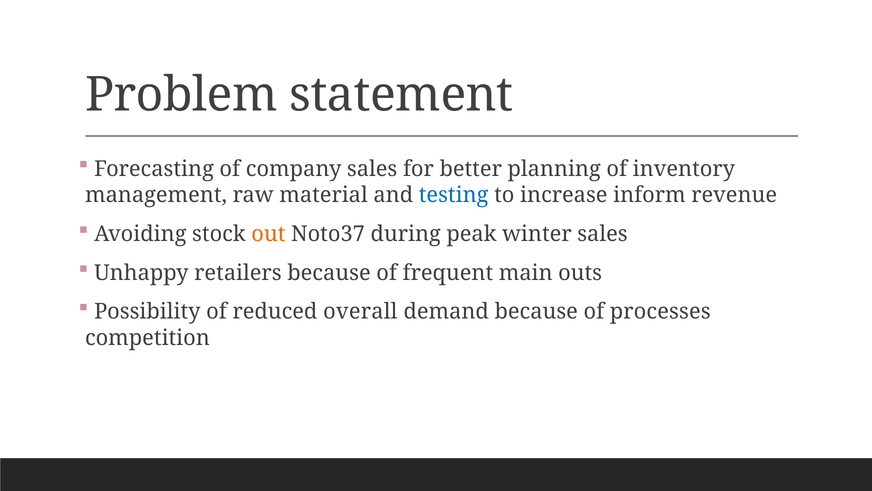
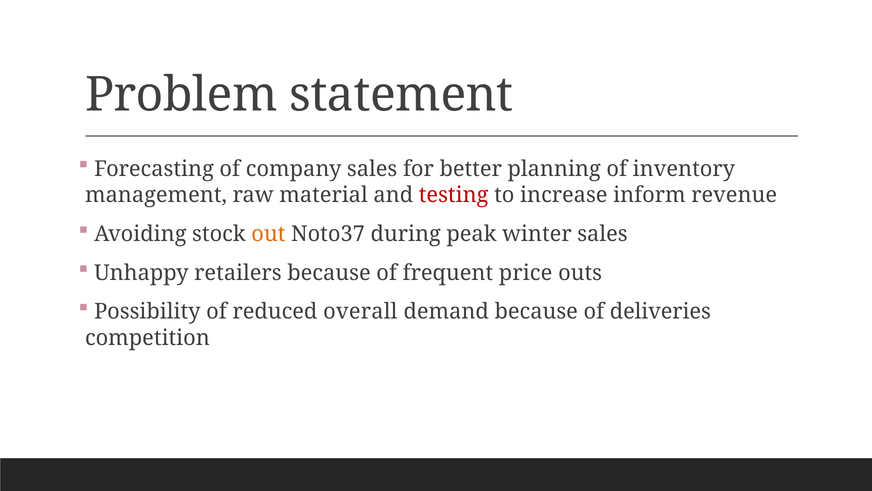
testing colour: blue -> red (454, 195)
main: main -> price (526, 273)
processes: processes -> deliveries (660, 311)
